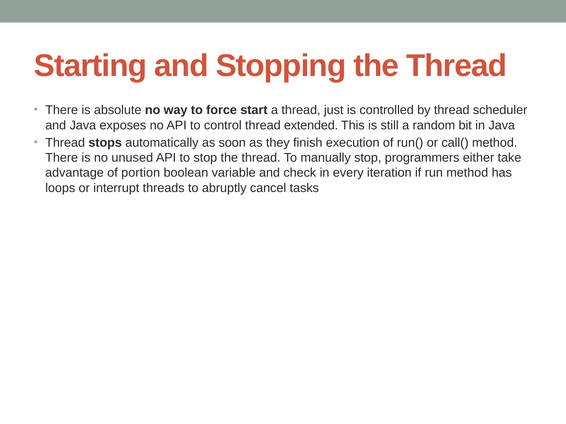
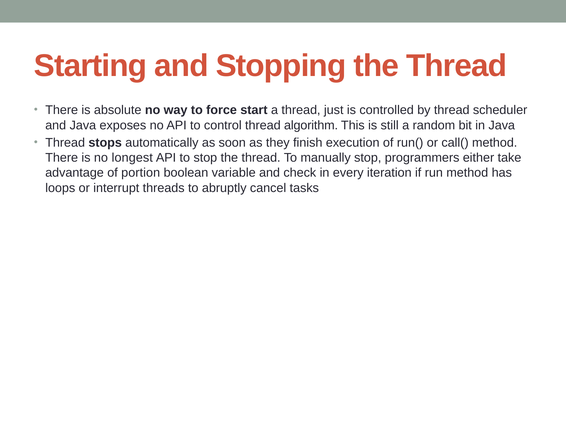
extended: extended -> algorithm (311, 125)
unused: unused -> longest (132, 158)
